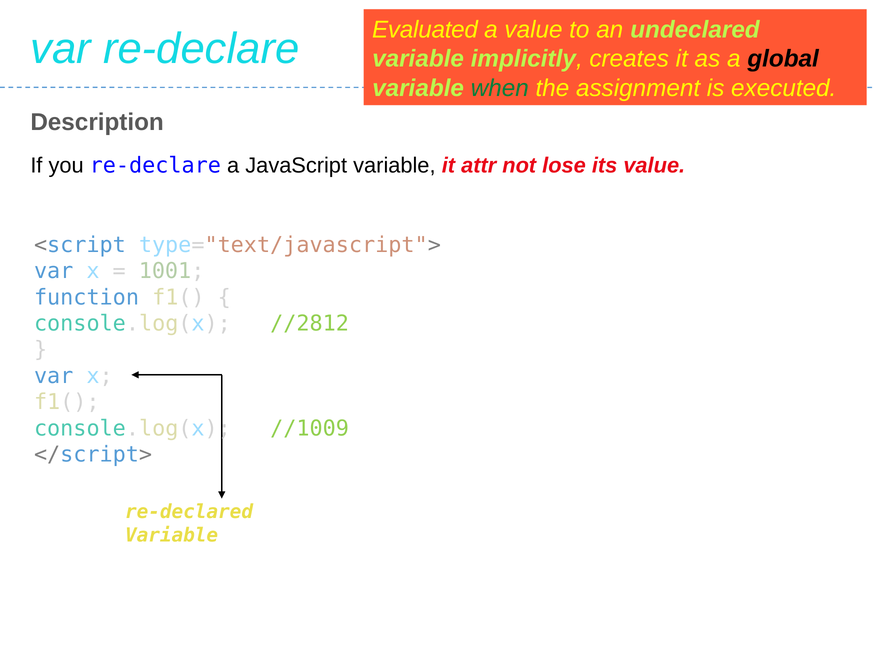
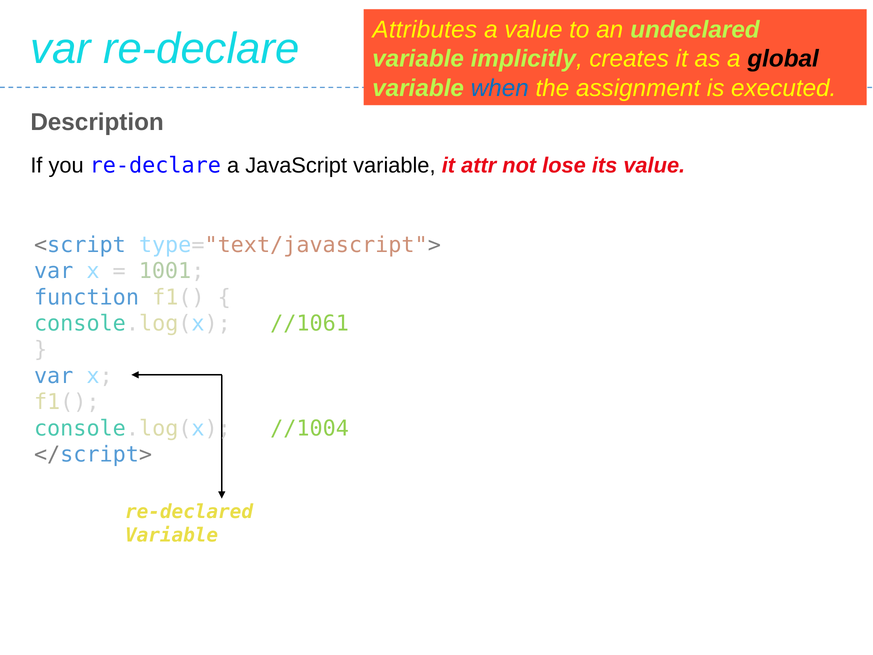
Evaluated: Evaluated -> Attributes (425, 30)
when colour: green -> blue (500, 88)
//2812: //2812 -> //1061 (310, 323)
//1009: //1009 -> //1004 (310, 428)
